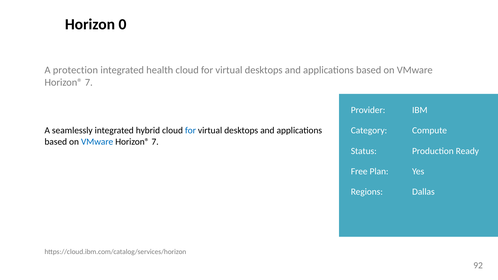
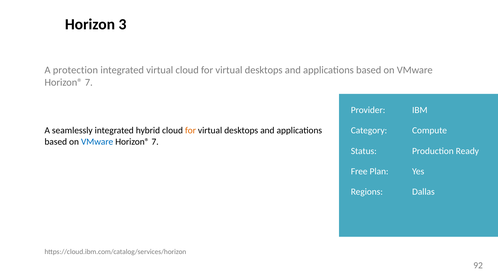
0: 0 -> 3 (122, 24)
integrated health: health -> virtual (160, 70)
for colour: blue -> orange (190, 131)
